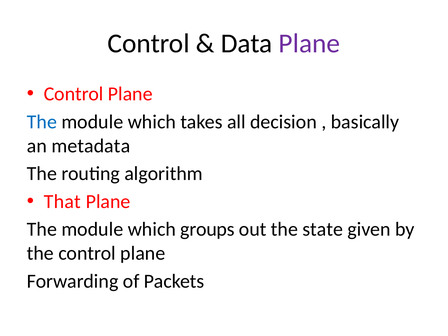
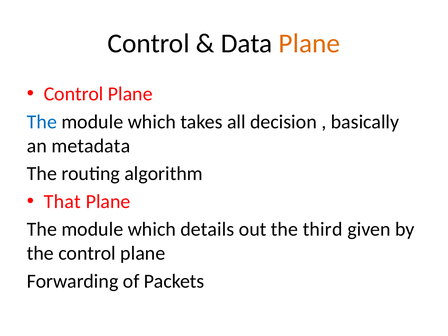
Plane colour: purple -> orange (309, 43)
groups: groups -> details (207, 229)
state: state -> third (323, 229)
